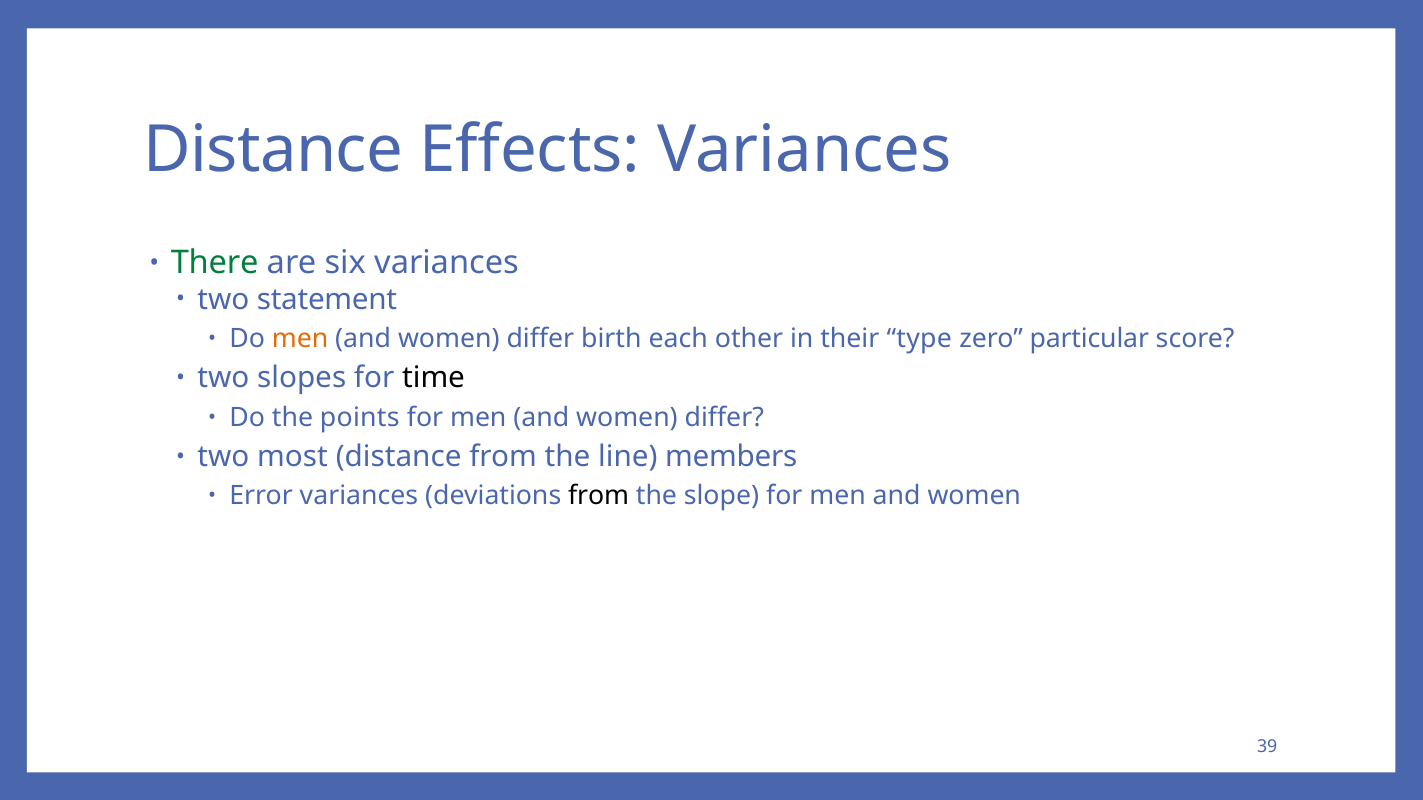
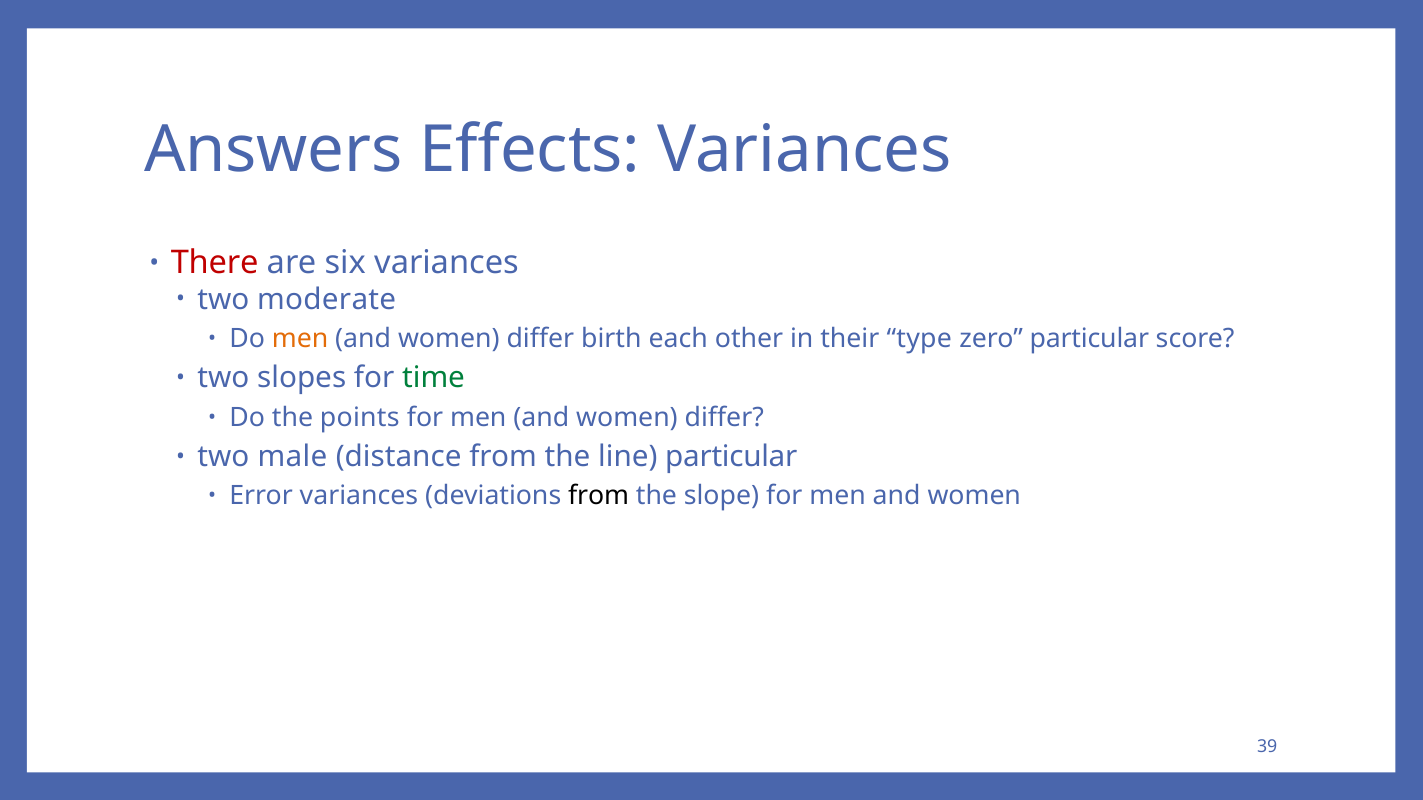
Distance: Distance -> Answers (273, 150)
There colour: green -> red (215, 263)
statement: statement -> moderate (327, 299)
time colour: black -> green (434, 378)
most: most -> male (292, 457)
line members: members -> particular (731, 457)
